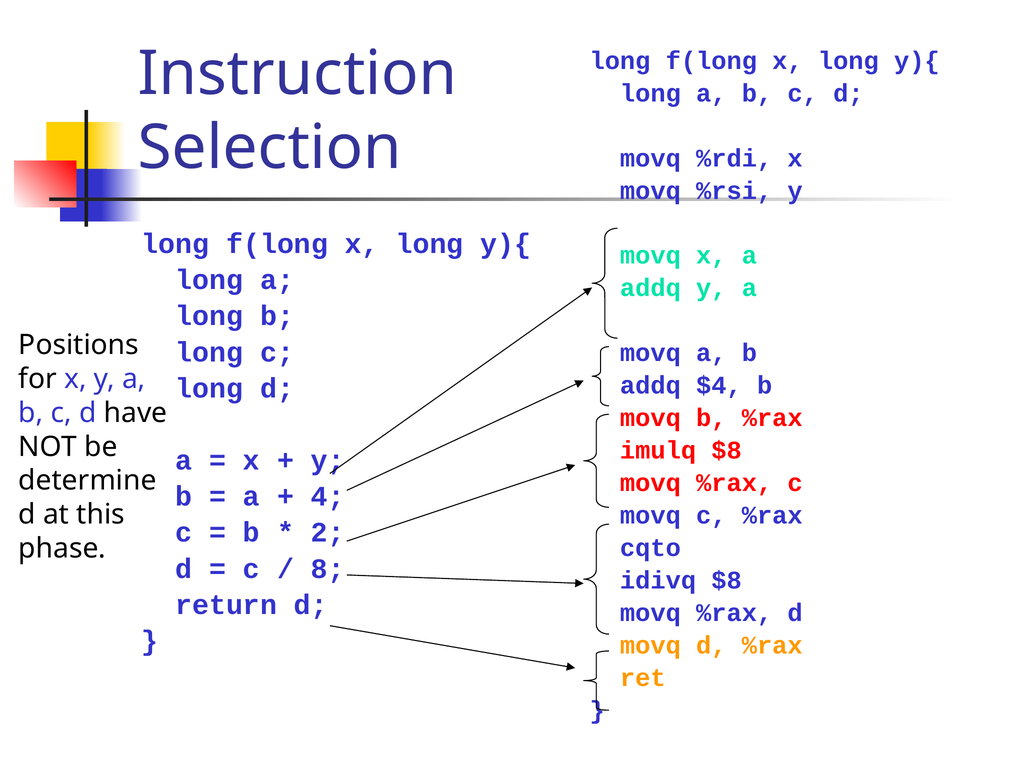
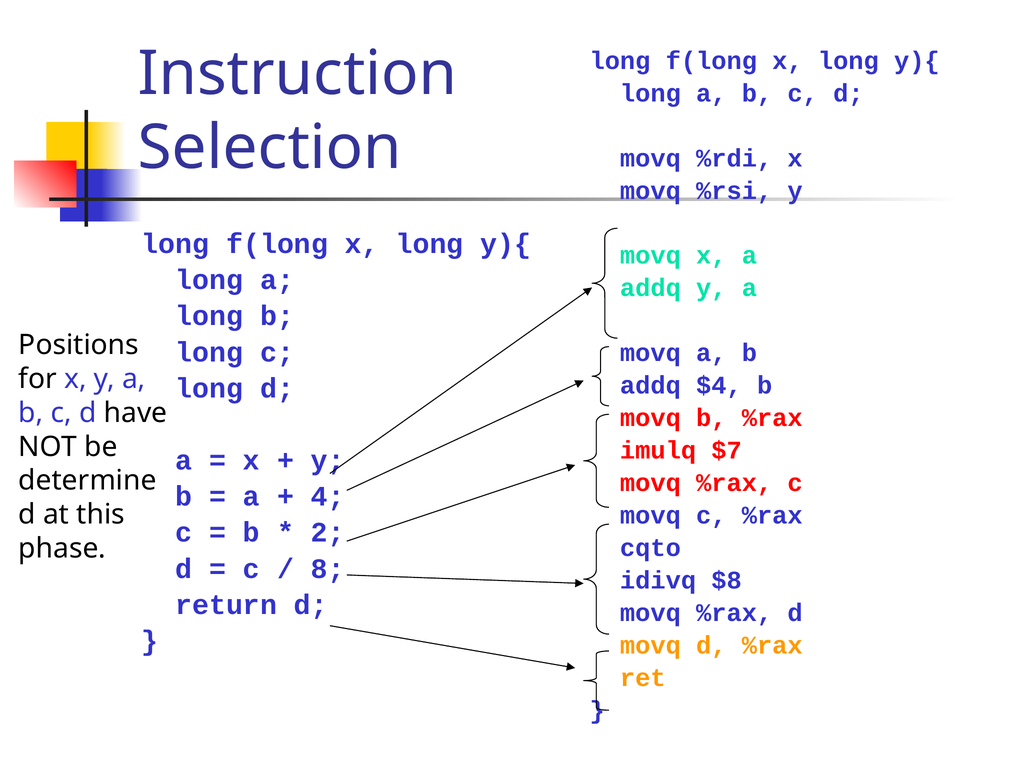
imulq $8: $8 -> $7 (727, 451)
